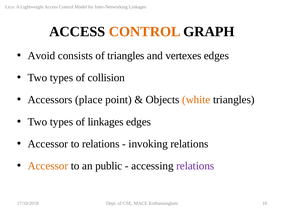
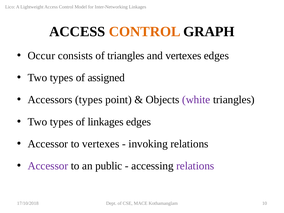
Avoid: Avoid -> Occur (41, 56)
collision: collision -> assigned (106, 78)
Accessors place: place -> types (89, 100)
white colour: orange -> purple (196, 100)
to relations: relations -> vertexes (101, 144)
Accessor colour: orange -> purple (48, 166)
